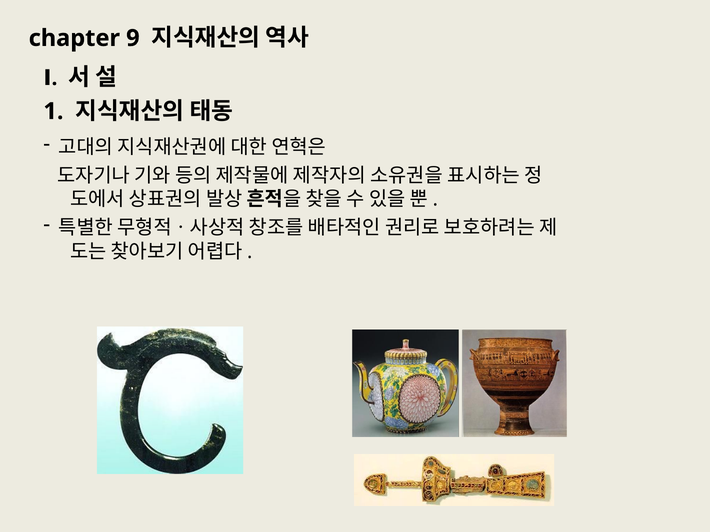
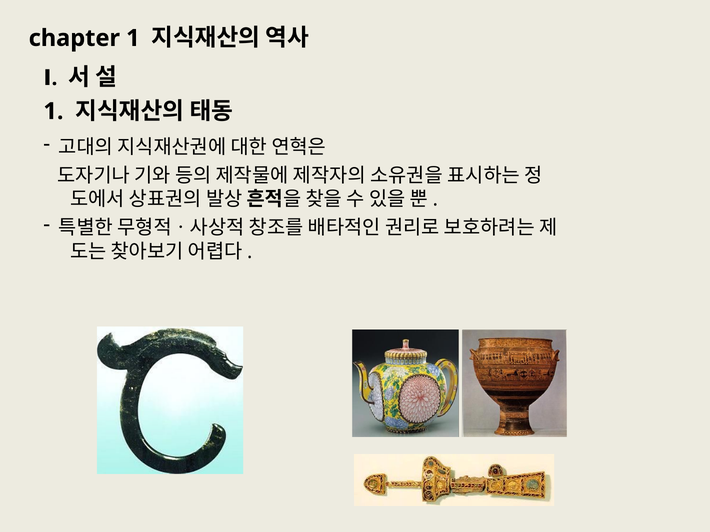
chapter 9: 9 -> 1 (133, 38)
